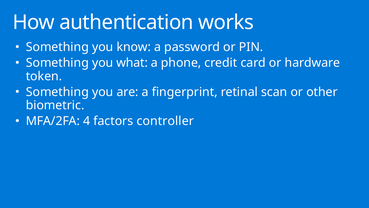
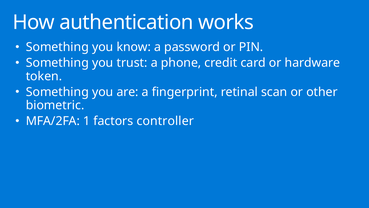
what: what -> trust (132, 63)
4: 4 -> 1 (87, 121)
